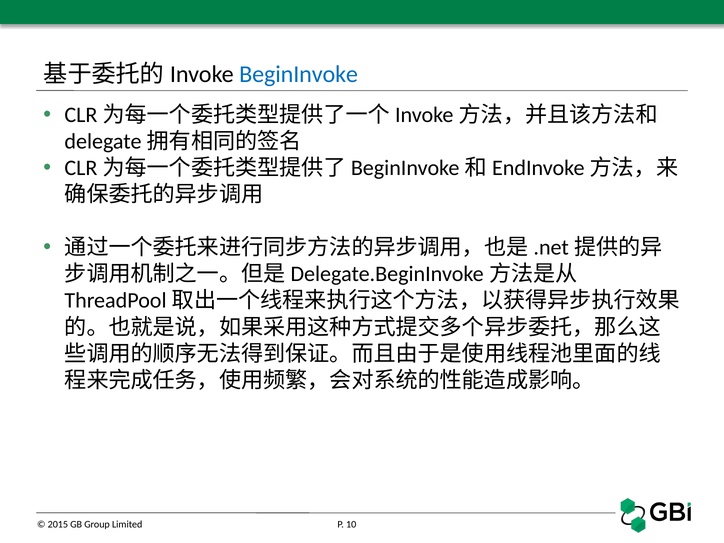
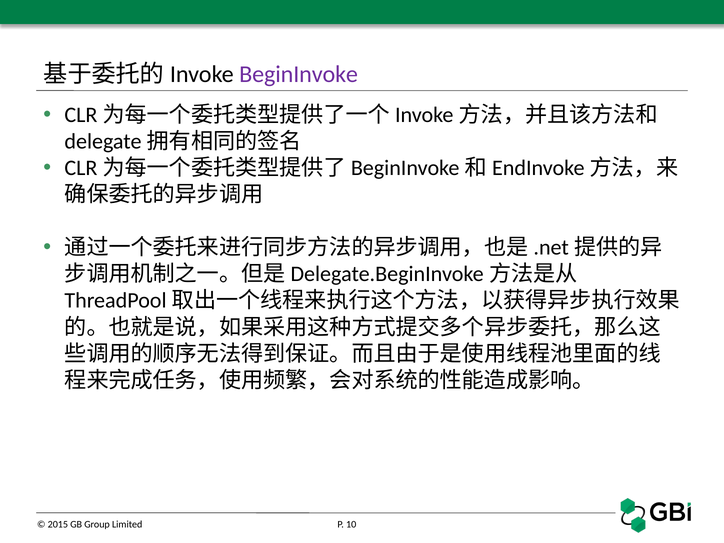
BeginInvoke colour: blue -> purple (299, 74)
